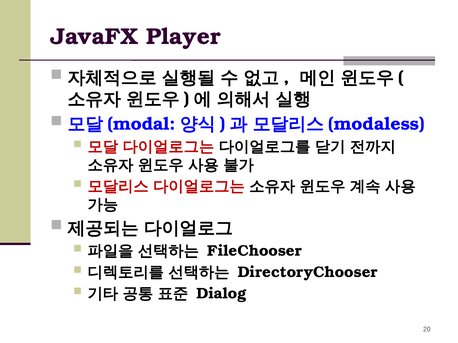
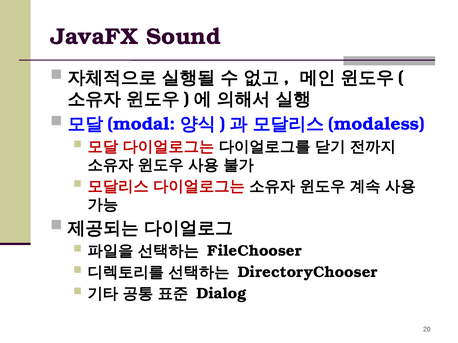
Player: Player -> Sound (183, 37)
